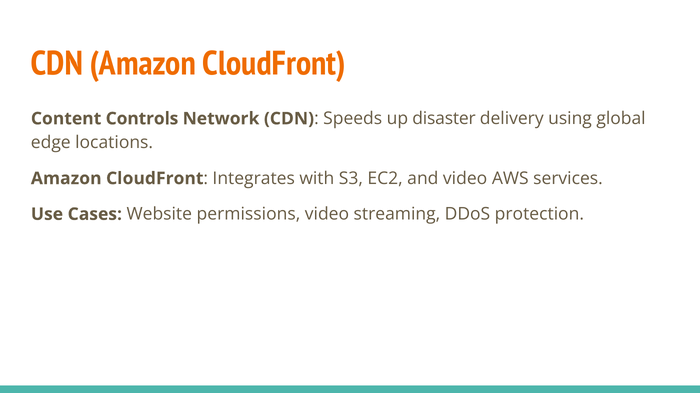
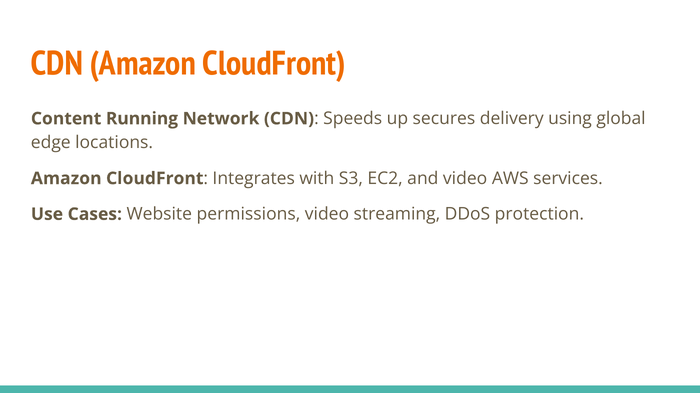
Controls: Controls -> Running (142, 119)
disaster: disaster -> secures (444, 119)
